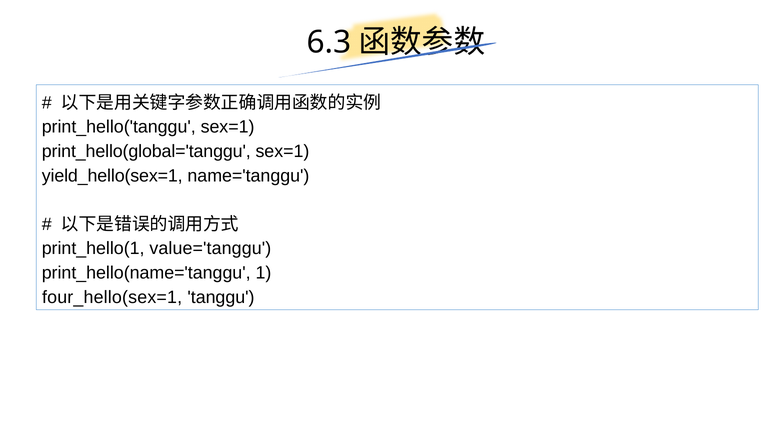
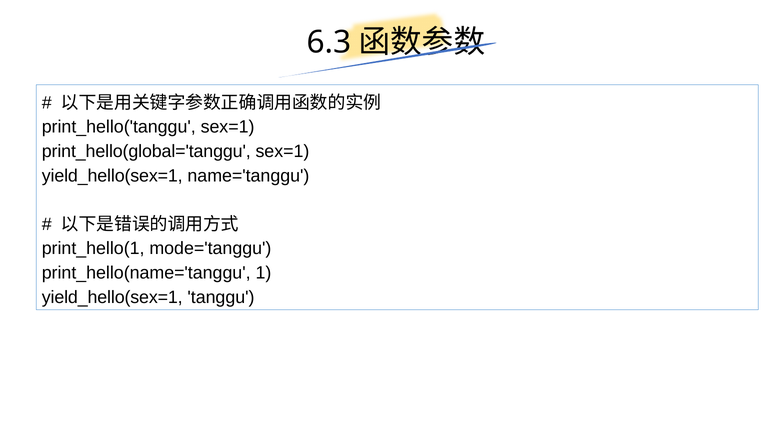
value='tanggu: value='tanggu -> mode='tanggu (210, 248)
four_hello(sex=1: four_hello(sex=1 -> yield_hello(sex=1 (112, 297)
